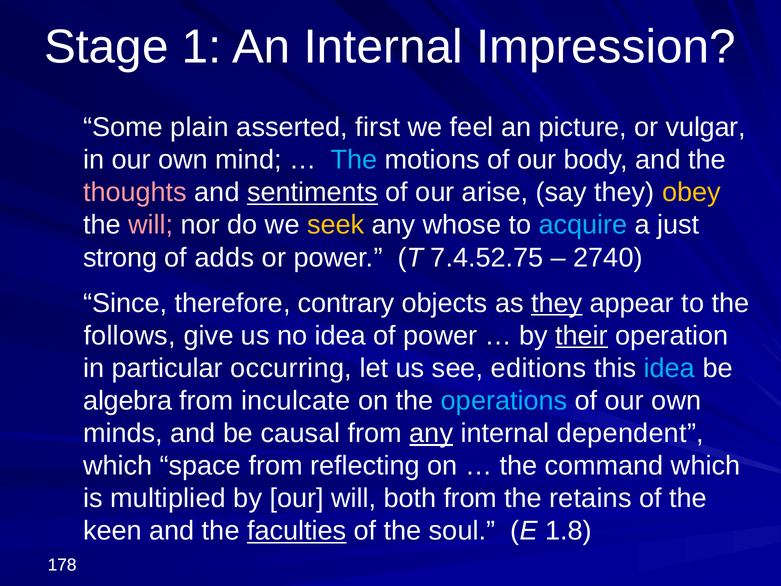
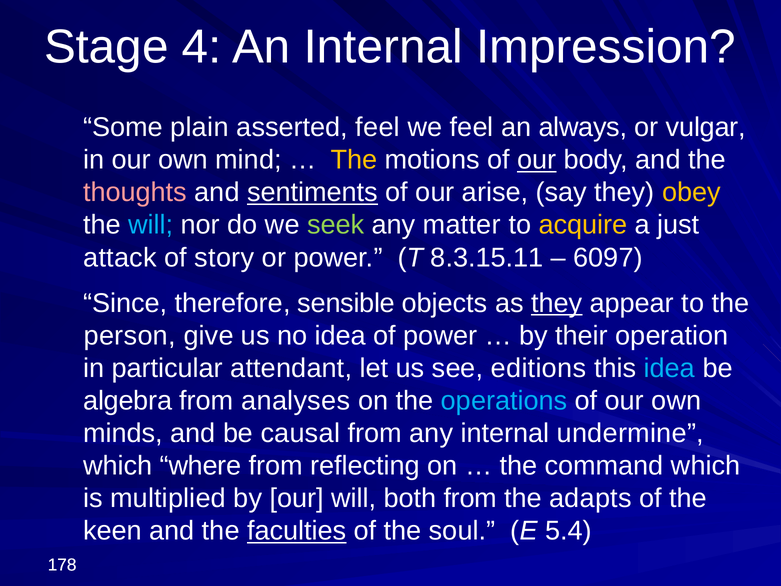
1: 1 -> 4 (202, 47)
asserted first: first -> feel (378, 127)
picture: picture -> always (583, 127)
The colour: light blue -> yellow (354, 160)
our underline: none -> present (537, 160)
will colour: pink -> light blue (151, 225)
seek colour: yellow -> light green (336, 225)
whose: whose -> matter (462, 225)
acquire colour: light blue -> yellow (583, 225)
strong: strong -> attack (120, 257)
adds: adds -> story (224, 257)
7.4.52.75: 7.4.52.75 -> 8.3.15.11 (487, 257)
2740: 2740 -> 6097 (608, 257)
contrary: contrary -> sensible (346, 303)
follows: follows -> person (130, 336)
their underline: present -> none (582, 336)
occurring: occurring -> attendant (291, 368)
inculcate: inculcate -> analyses (296, 401)
any underline: present -> none (431, 433)
dependent: dependent -> undermine (630, 433)
space: space -> where (201, 466)
retains: retains -> adapts (590, 498)
1.8: 1.8 -> 5.4 (568, 531)
